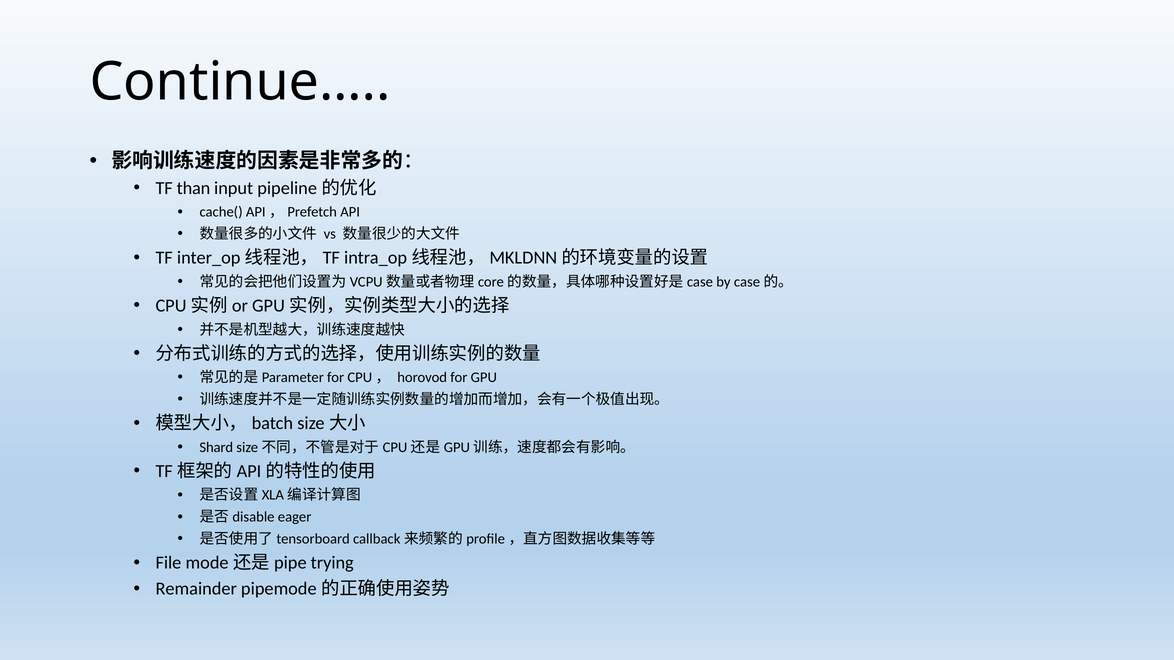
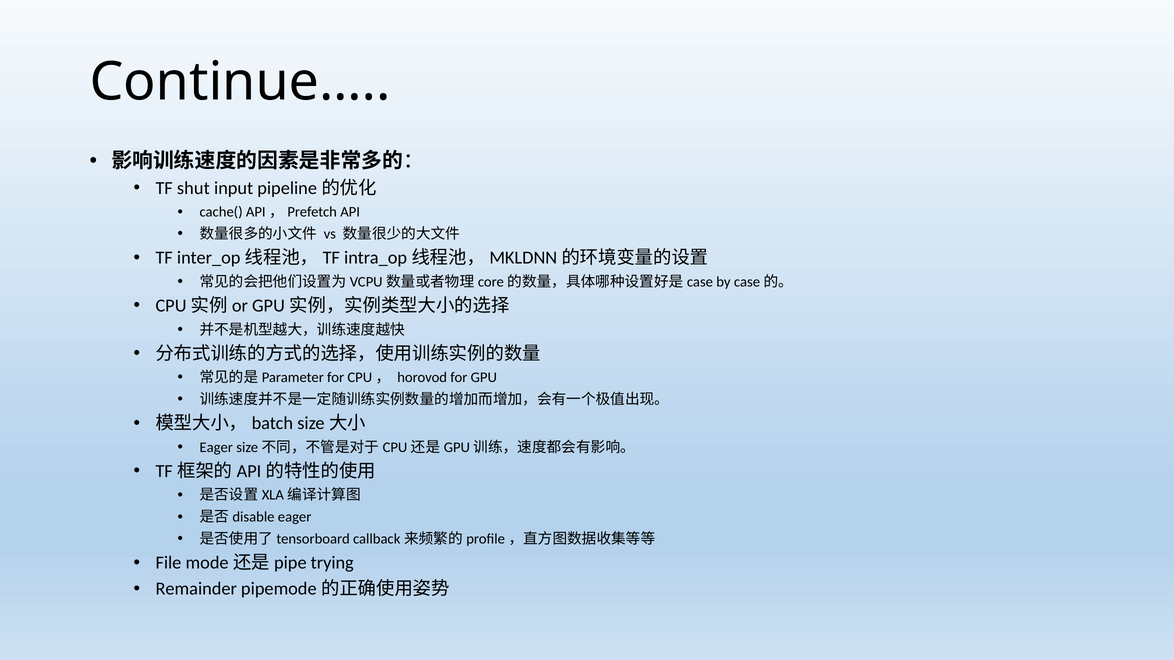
than: than -> shut (193, 188)
Shard: Shard -> Eager (216, 448)
